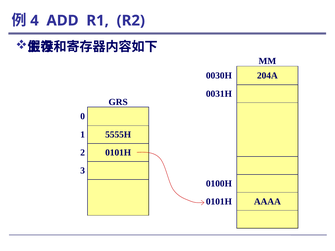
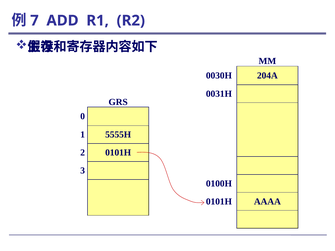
4: 4 -> 7 (34, 21)
